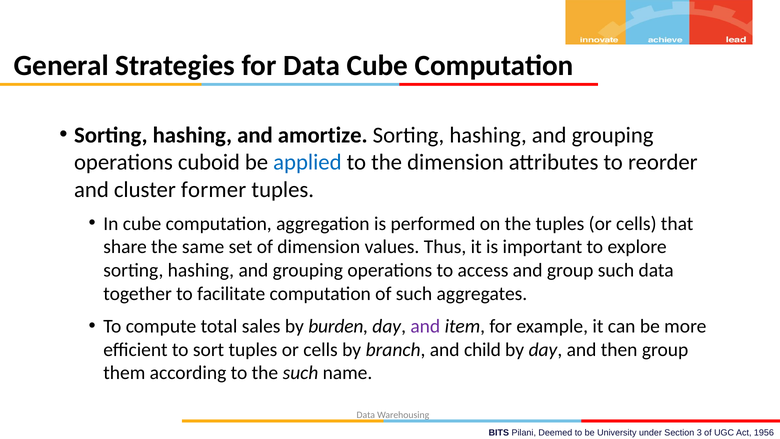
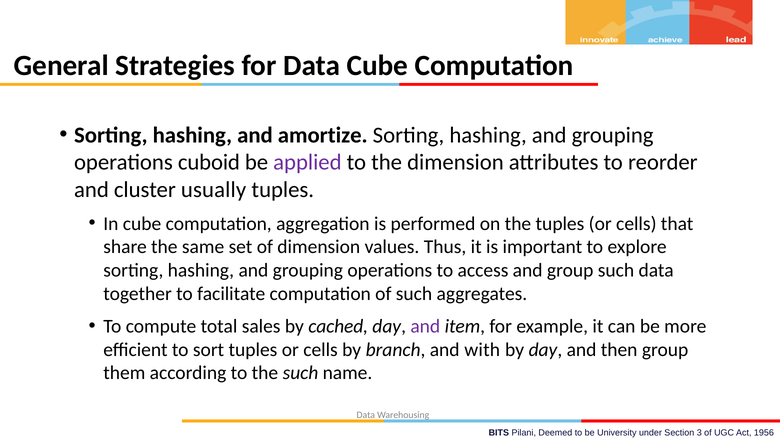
applied colour: blue -> purple (307, 162)
former: former -> usually (214, 189)
burden: burden -> cached (338, 326)
child: child -> with (482, 349)
